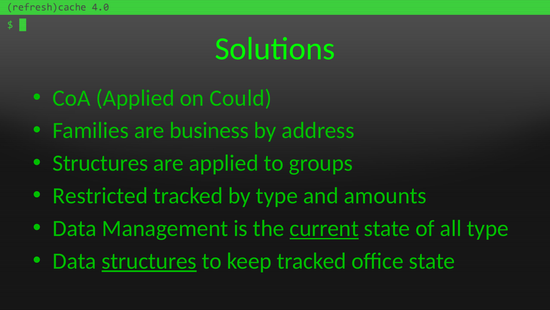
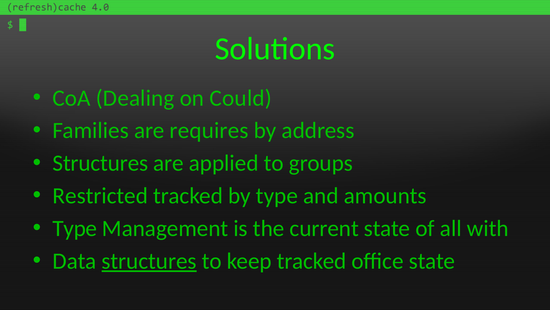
CoA Applied: Applied -> Dealing (135, 98)
business: business -> requires (209, 130)
Data: Data -> Type (75, 228)
current underline: present -> none (324, 228)
all type: type -> with (488, 228)
